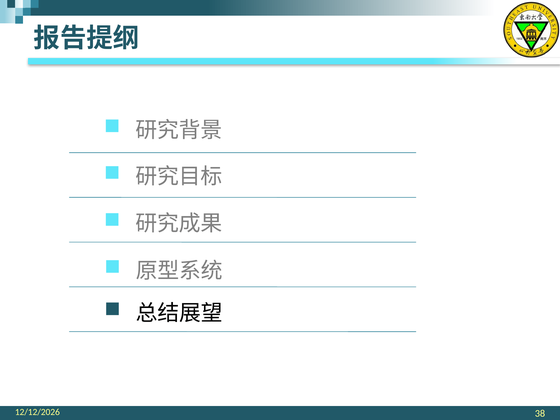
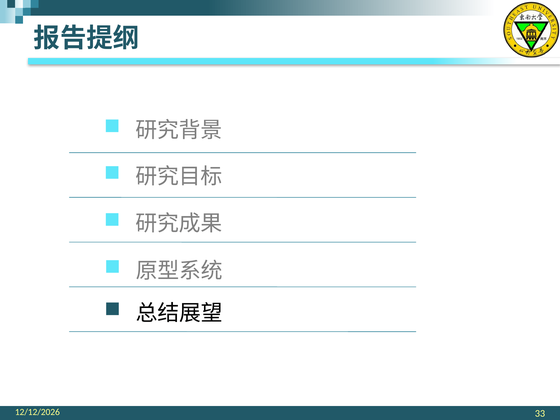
38: 38 -> 33 (540, 414)
